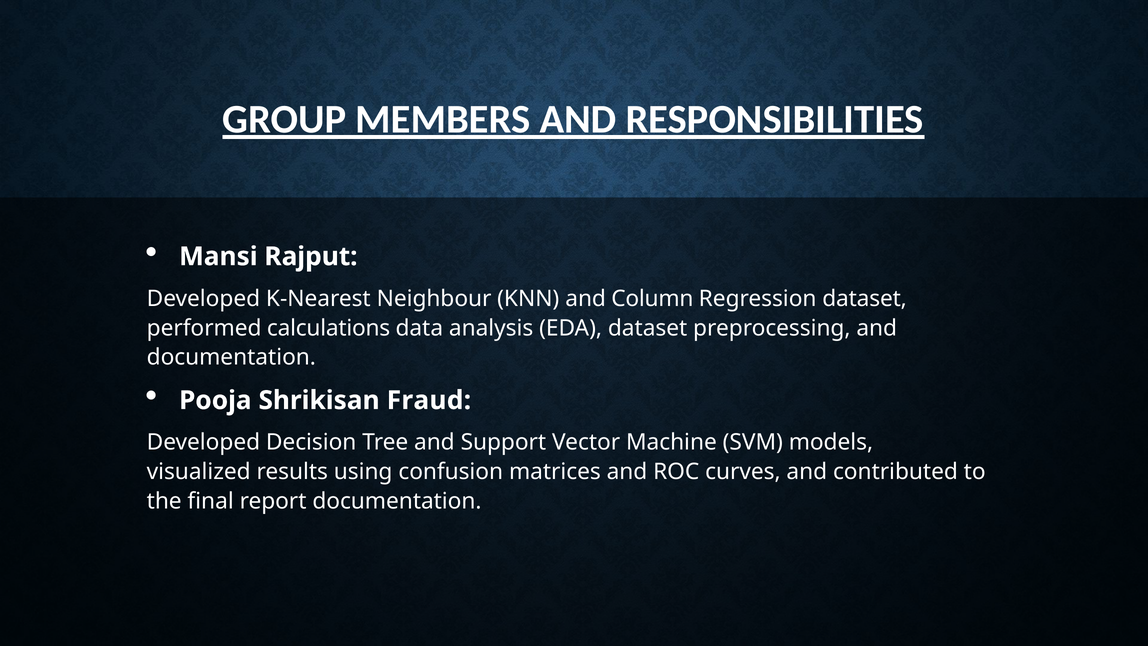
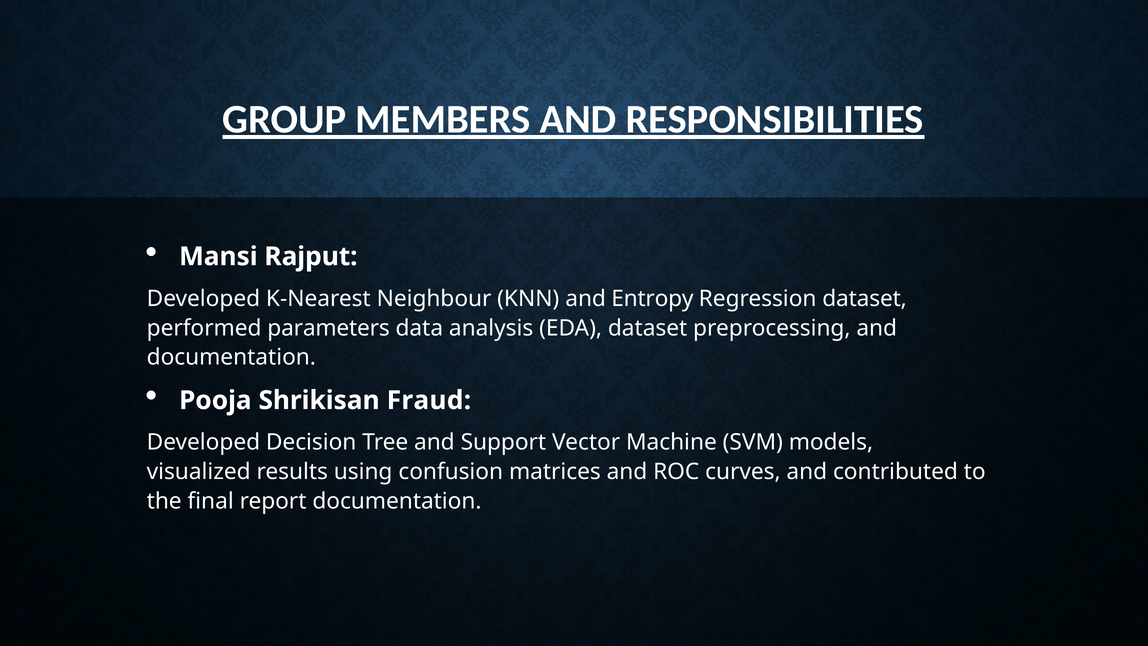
Column: Column -> Entropy (652, 299)
calculations: calculations -> parameters (329, 328)
